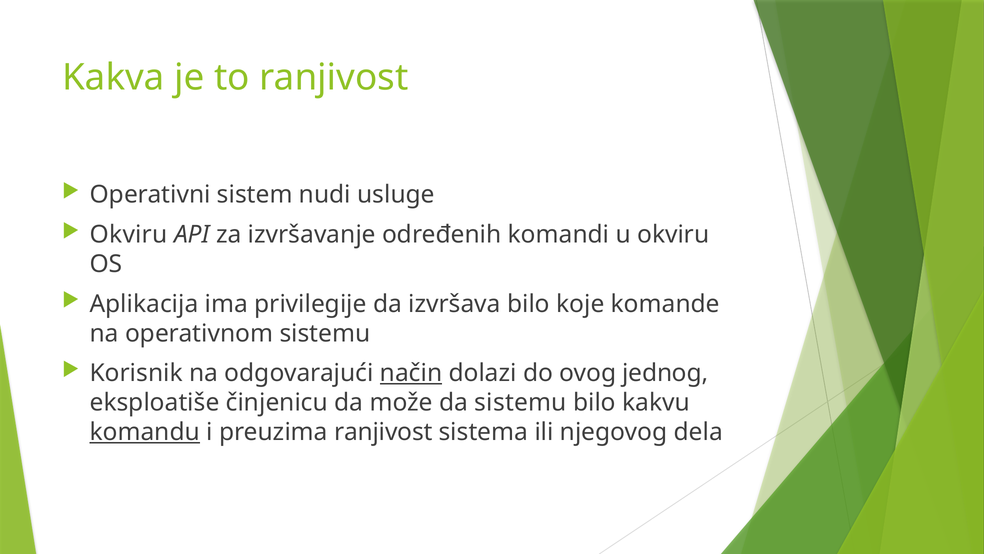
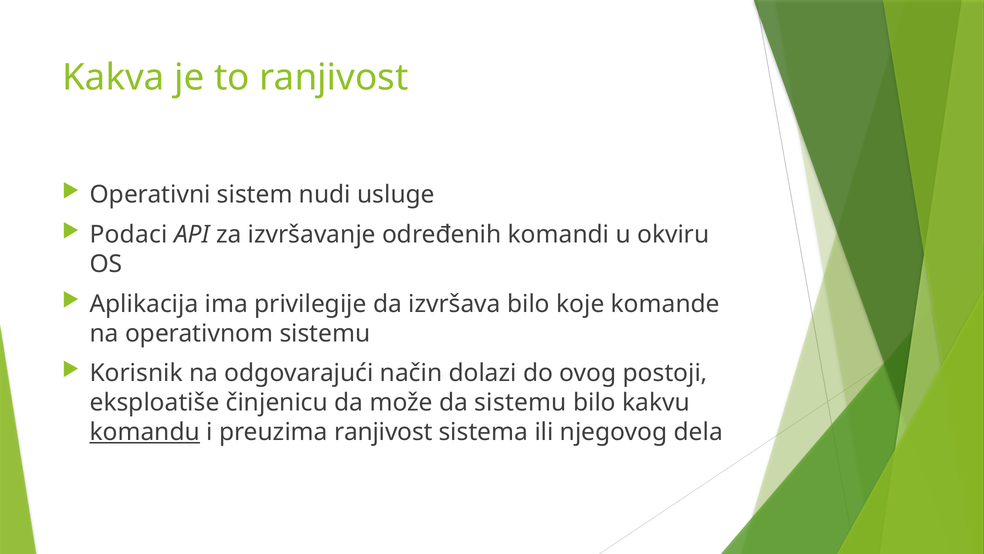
Okviru: Okviru -> Podaci (129, 234)
način underline: present -> none (411, 373)
jednog: jednog -> postoji (665, 373)
